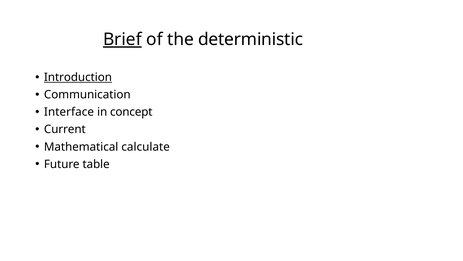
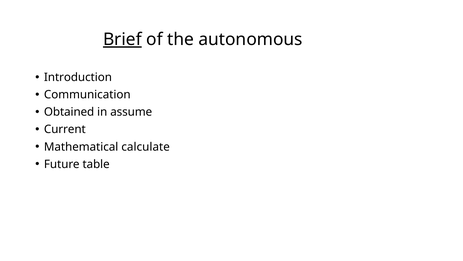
deterministic: deterministic -> autonomous (251, 39)
Introduction underline: present -> none (78, 77)
Interface: Interface -> Obtained (69, 112)
concept: concept -> assume (131, 112)
